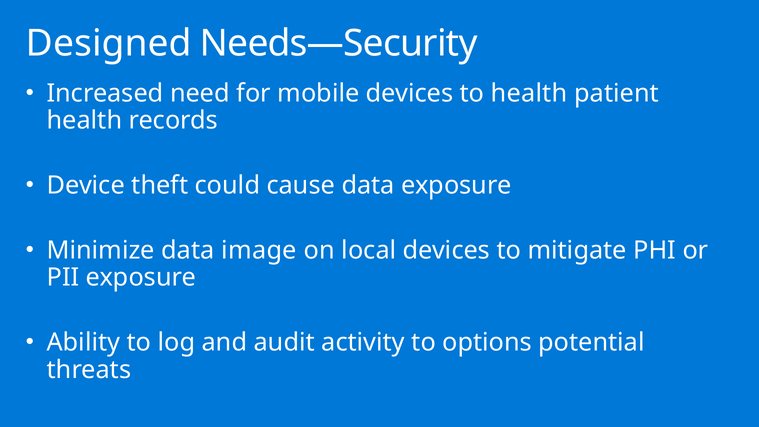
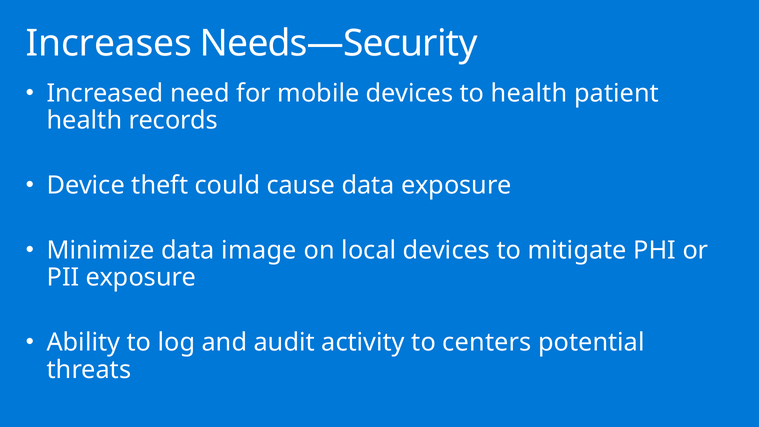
Designed: Designed -> Increases (109, 44)
options: options -> centers (487, 342)
